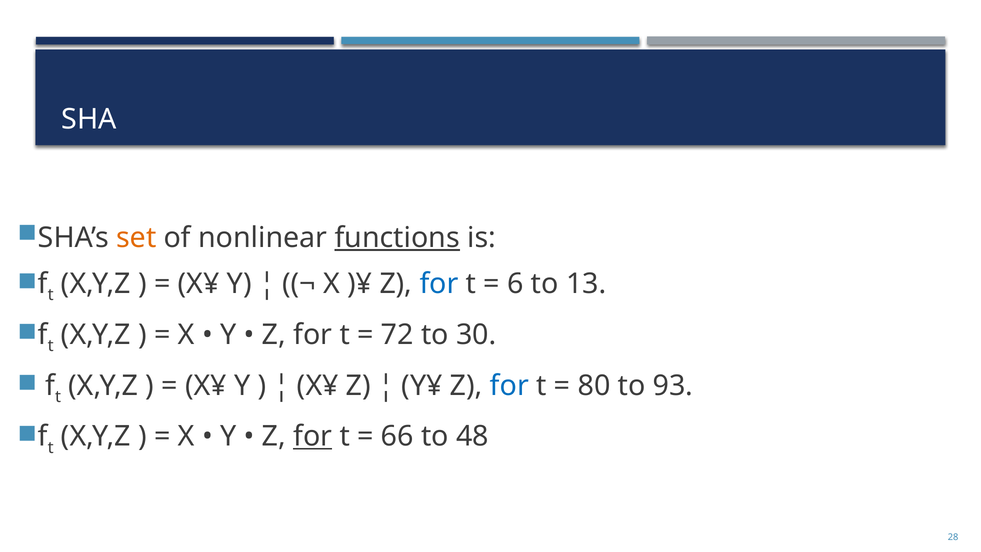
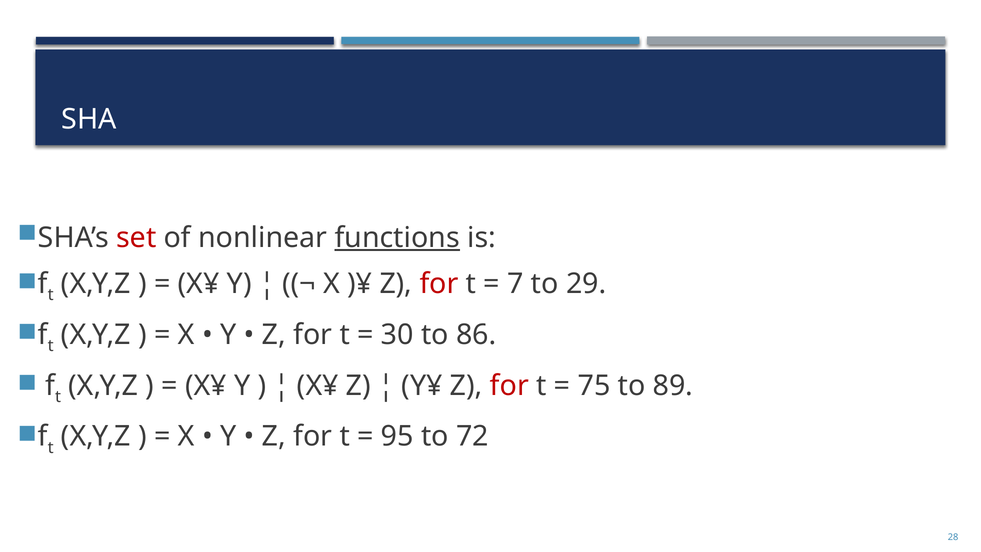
set colour: orange -> red (136, 238)
for colour: blue -> red (439, 284)
6: 6 -> 7 (515, 284)
13: 13 -> 29 (586, 284)
72: 72 -> 30 (397, 335)
30: 30 -> 86 (476, 335)
for colour: blue -> red (509, 385)
80: 80 -> 75 (594, 385)
93: 93 -> 89 (673, 385)
for underline: present -> none (313, 436)
66: 66 -> 95 (397, 436)
48: 48 -> 72 (472, 436)
